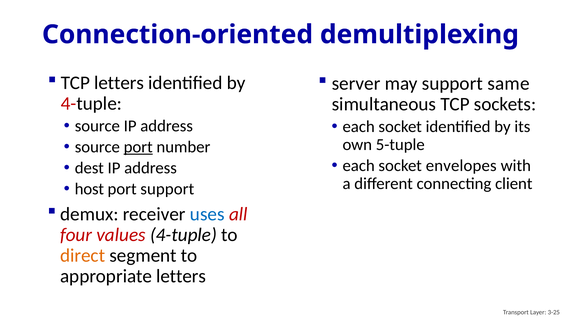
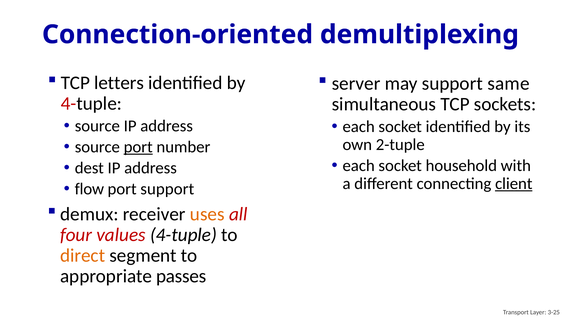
5-tuple: 5-tuple -> 2-tuple (400, 145)
envelopes: envelopes -> household (461, 166)
client underline: none -> present (514, 184)
host: host -> flow (89, 189)
uses colour: blue -> orange (207, 214)
appropriate letters: letters -> passes (181, 277)
